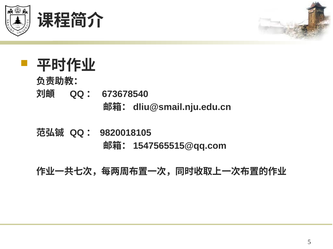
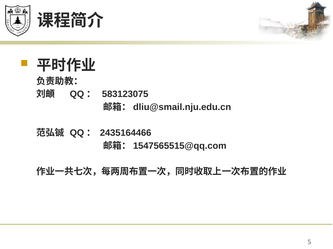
673678540: 673678540 -> 583123075 (125, 94)
9820018105: 9820018105 -> 2435164466 (126, 133)
